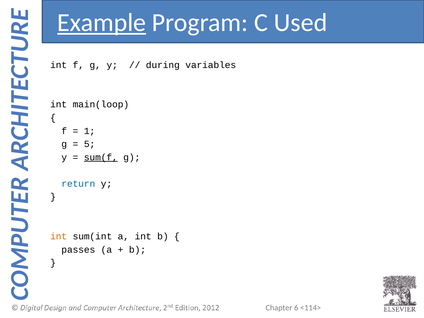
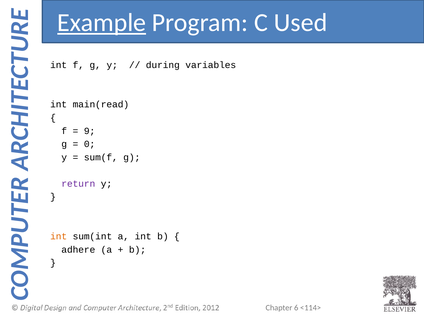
main(loop: main(loop -> main(read (101, 105)
1: 1 -> 9 (90, 131)
5: 5 -> 0 (90, 144)
sum(f underline: present -> none (101, 157)
return colour: blue -> purple (78, 184)
passes: passes -> adhere (78, 250)
